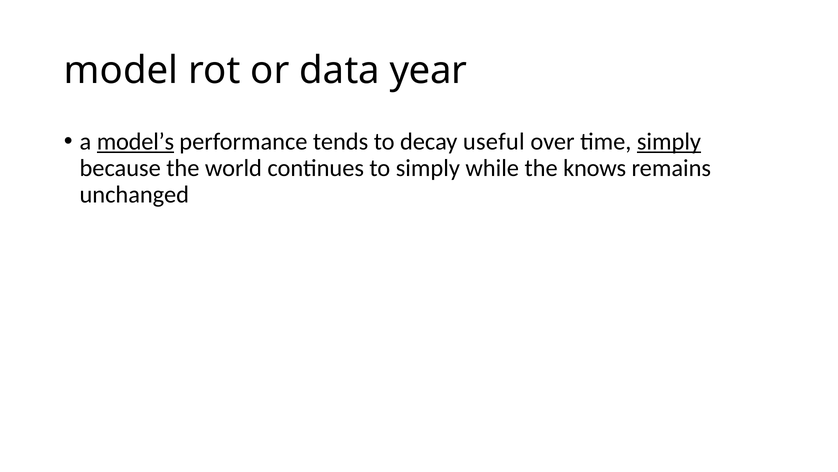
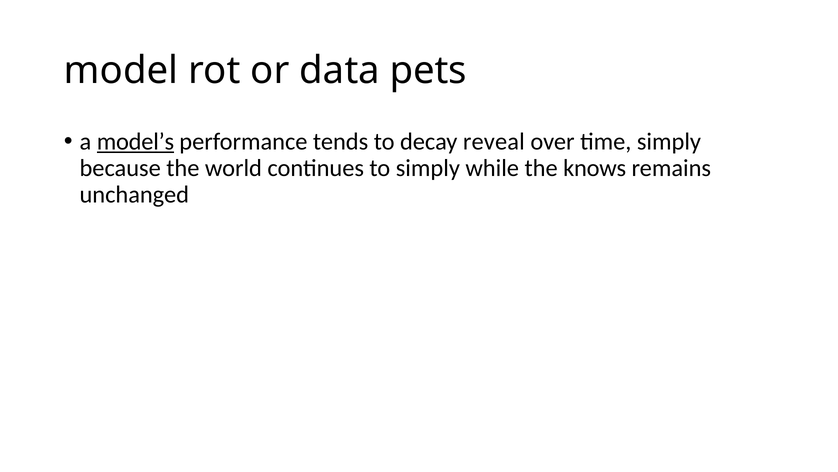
year: year -> pets (428, 70)
useful: useful -> reveal (494, 142)
simply underline: present -> none (669, 142)
